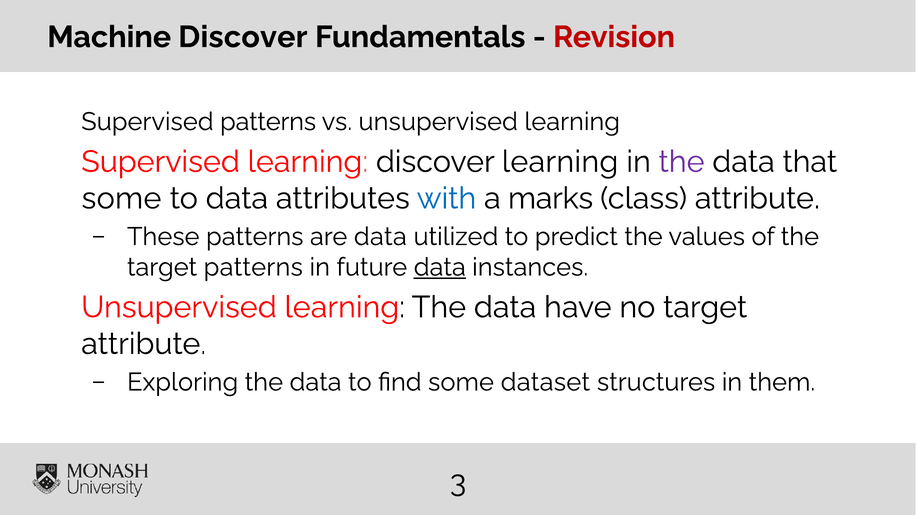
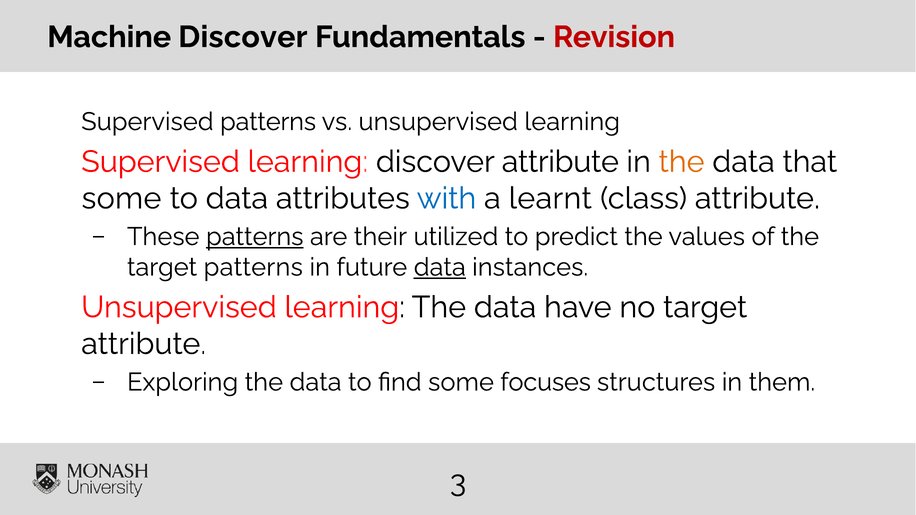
discover learning: learning -> attribute (560, 162)
the colour: purple -> orange (682, 162)
marks: marks -> learnt (550, 198)
patterns underline: none -> present (255, 237)
are data: data -> their (380, 237)
dataset: dataset -> focuses (546, 382)
